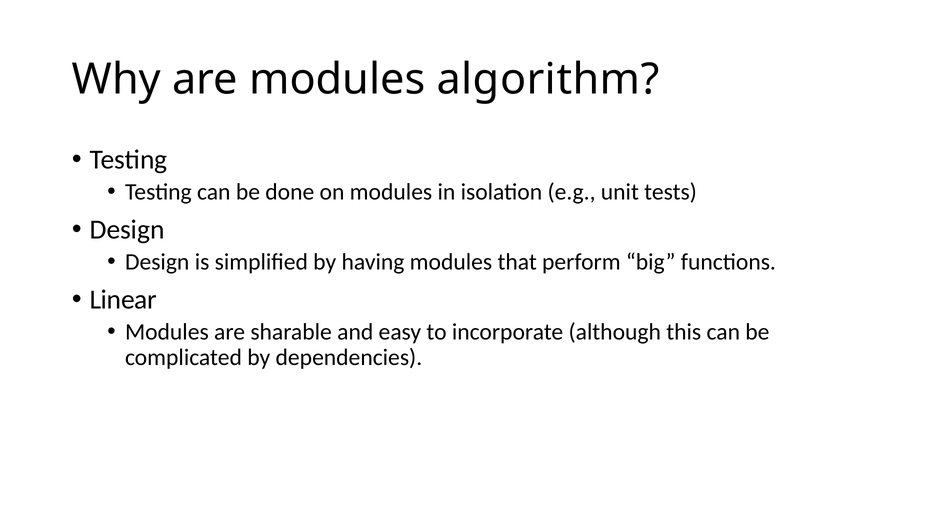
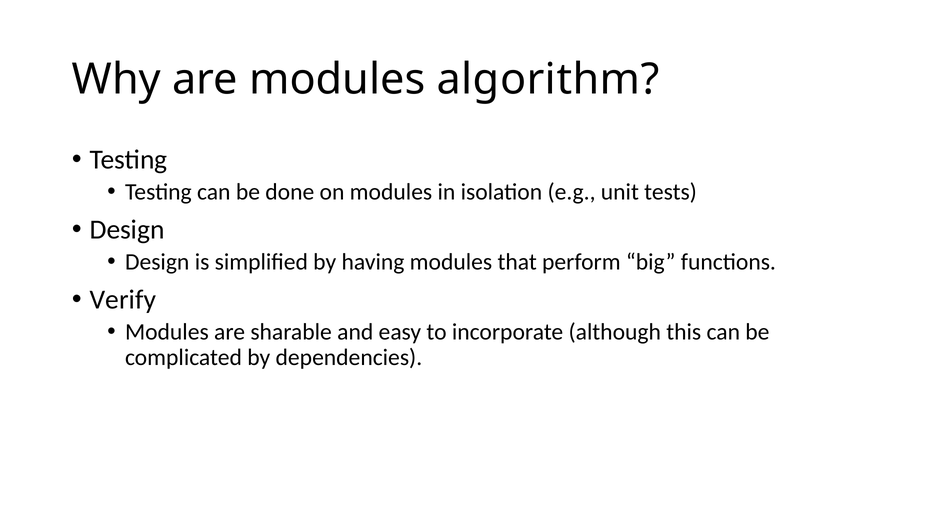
Linear: Linear -> Verify (123, 300)
